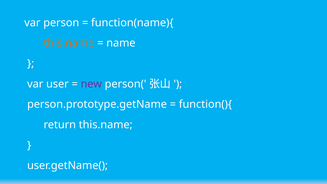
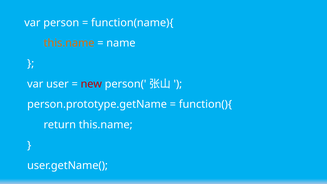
new colour: purple -> red (91, 84)
